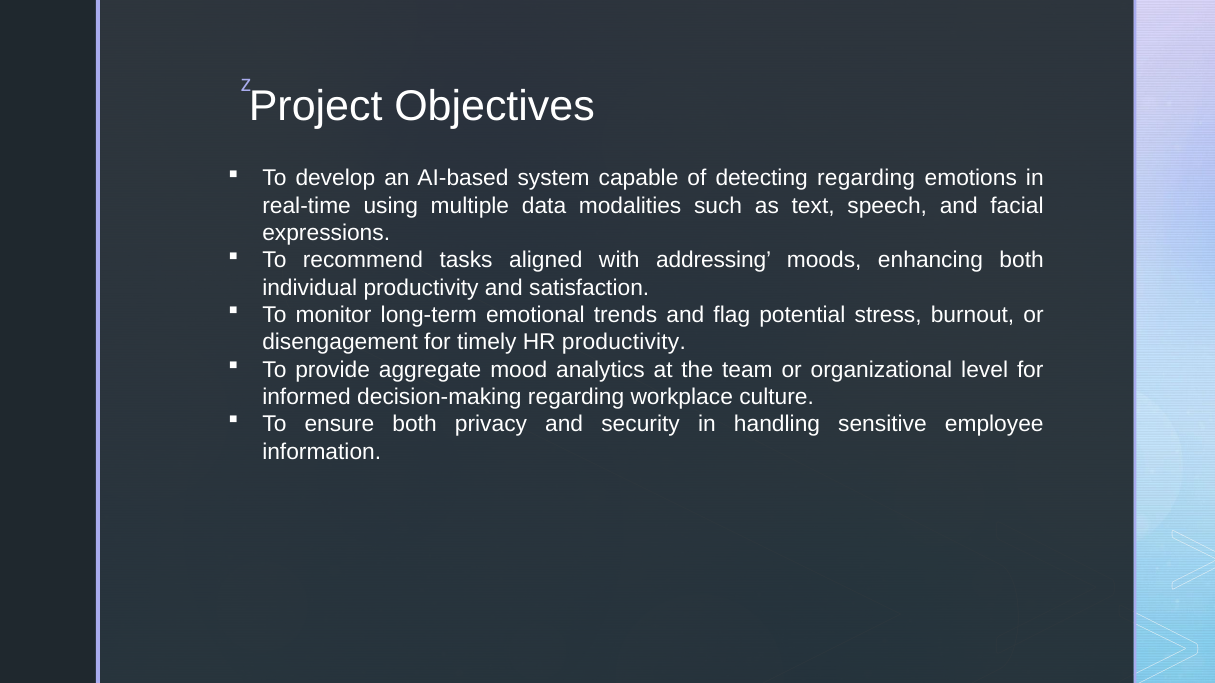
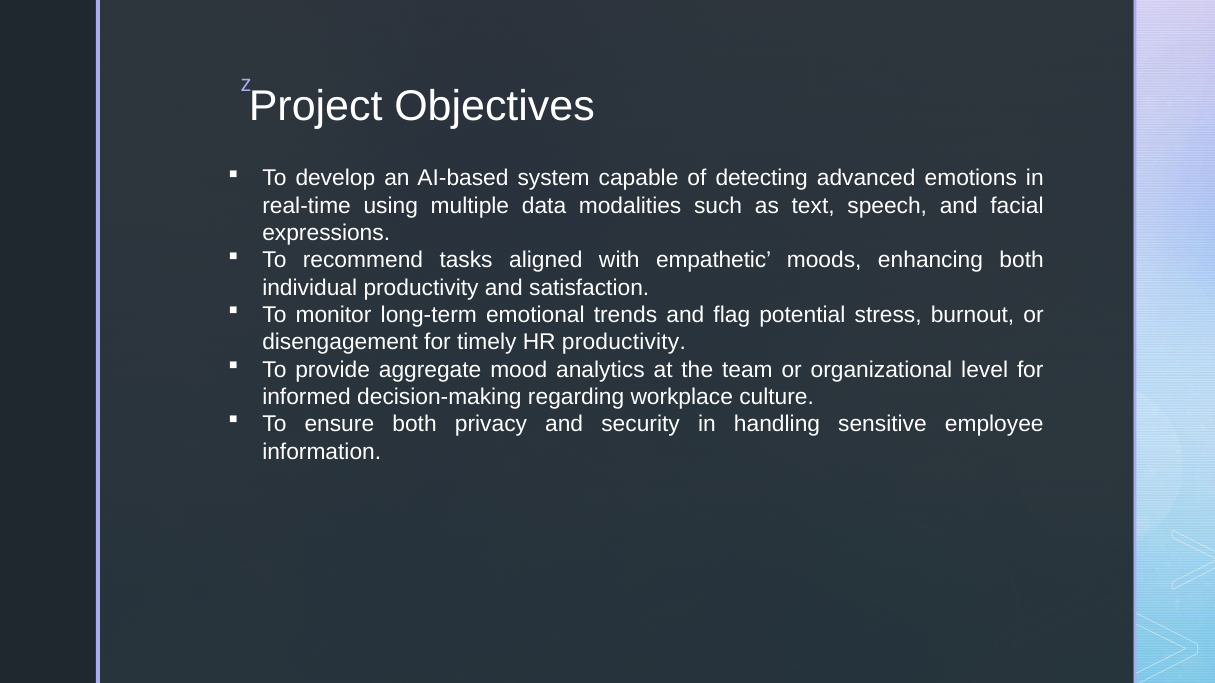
detecting regarding: regarding -> advanced (866, 178)
addressing: addressing -> empathetic (714, 260)
